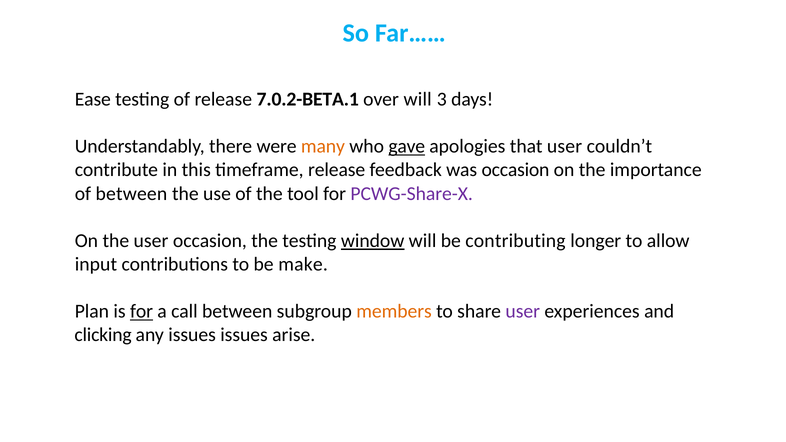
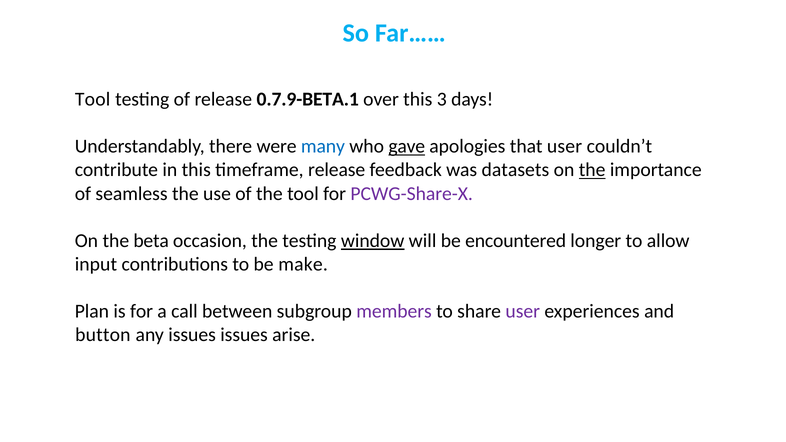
Ease: Ease -> Tool (93, 99)
7.0.2-BETA.1: 7.0.2-BETA.1 -> 0.7.9-BETA.1 (308, 99)
over will: will -> this (418, 99)
many colour: orange -> blue (323, 146)
was occasion: occasion -> datasets (515, 170)
the underline: none -> present (592, 170)
of between: between -> seamless (132, 194)
the user: user -> beta (151, 241)
contributing: contributing -> encountered (516, 241)
for underline: present -> none (142, 312)
members colour: orange -> purple (394, 312)
clicking: clicking -> button (103, 335)
